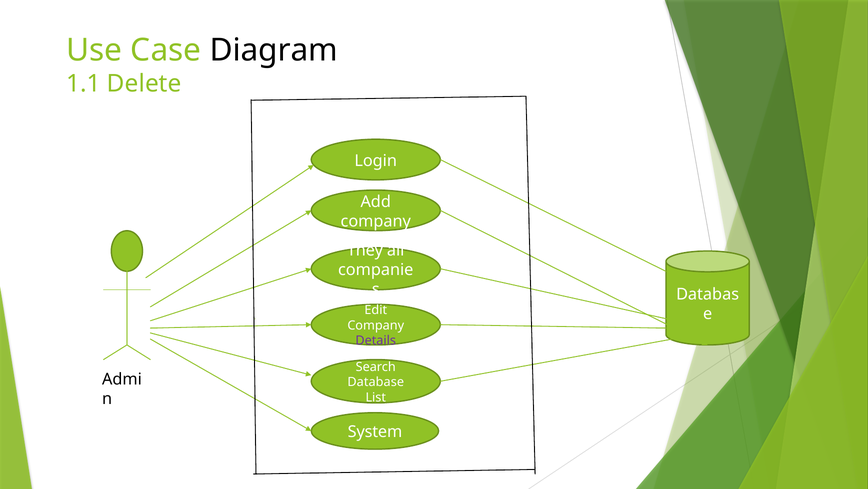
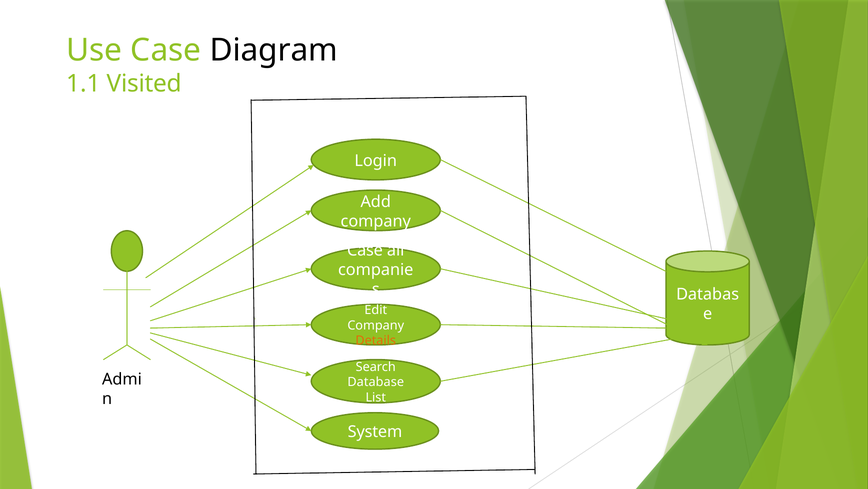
Delete: Delete -> Visited (144, 84)
They: They -> Case (365, 250)
Details colour: purple -> orange (376, 340)
